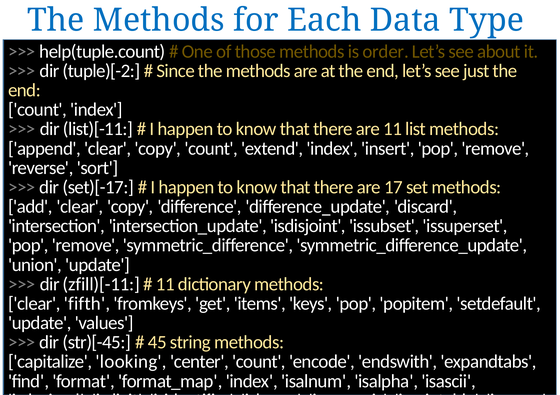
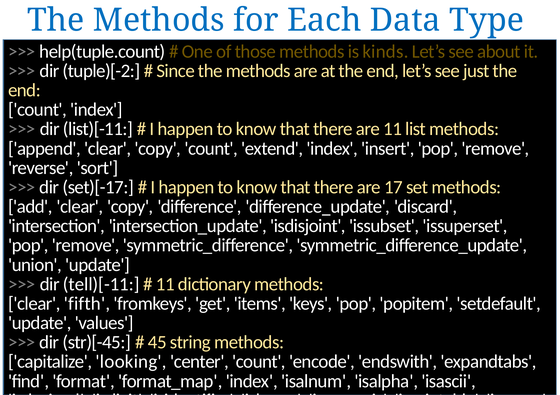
order: order -> kinds (385, 51)
zfill)[-11: zfill)[-11 -> tell)[-11 (101, 284)
